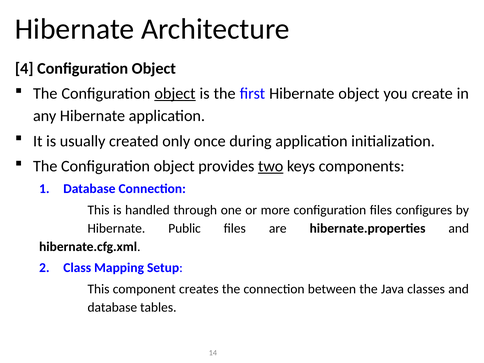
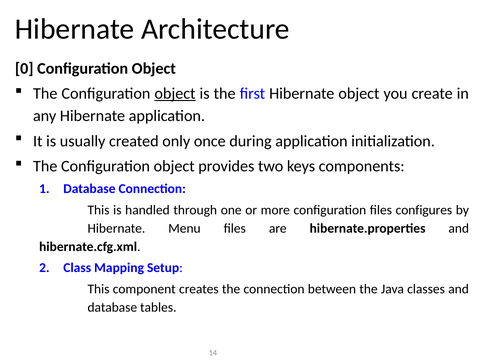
4: 4 -> 0 (24, 68)
two underline: present -> none (271, 166)
Public: Public -> Menu (184, 228)
